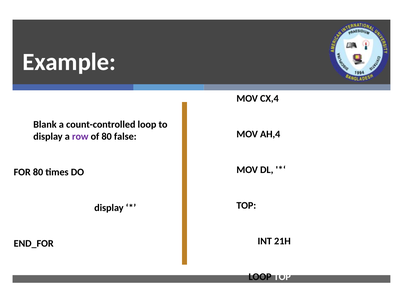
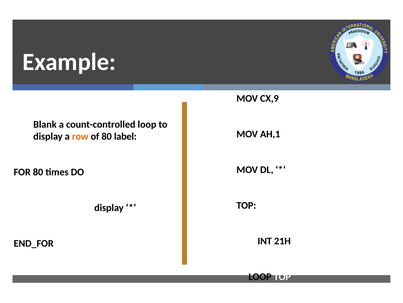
CX,4: CX,4 -> CX,9 (269, 98)
AH,4: AH,4 -> AH,1 (270, 134)
row colour: purple -> orange (80, 136)
false: false -> label (125, 136)
